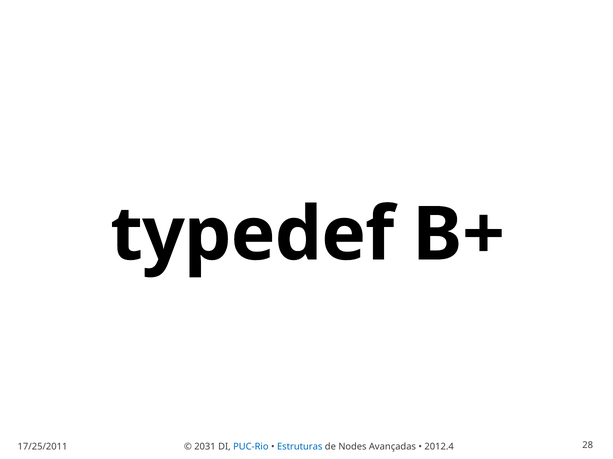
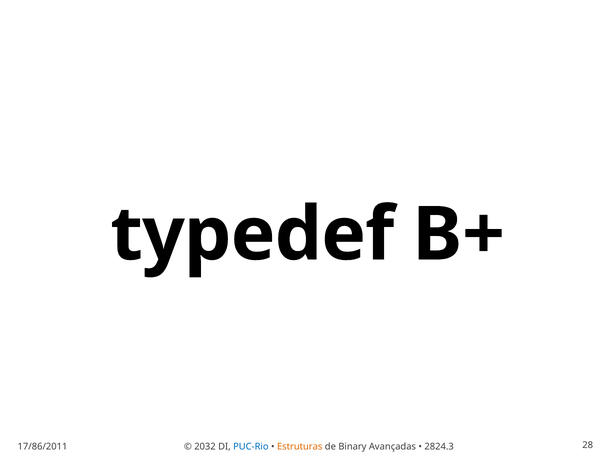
17/25/2011: 17/25/2011 -> 17/86/2011 (43, 448)
2031: 2031 -> 2032 (205, 448)
Estruturas colour: blue -> orange (300, 448)
Nodes: Nodes -> Binary (352, 448)
2012.4: 2012.4 -> 2824.3 (439, 448)
